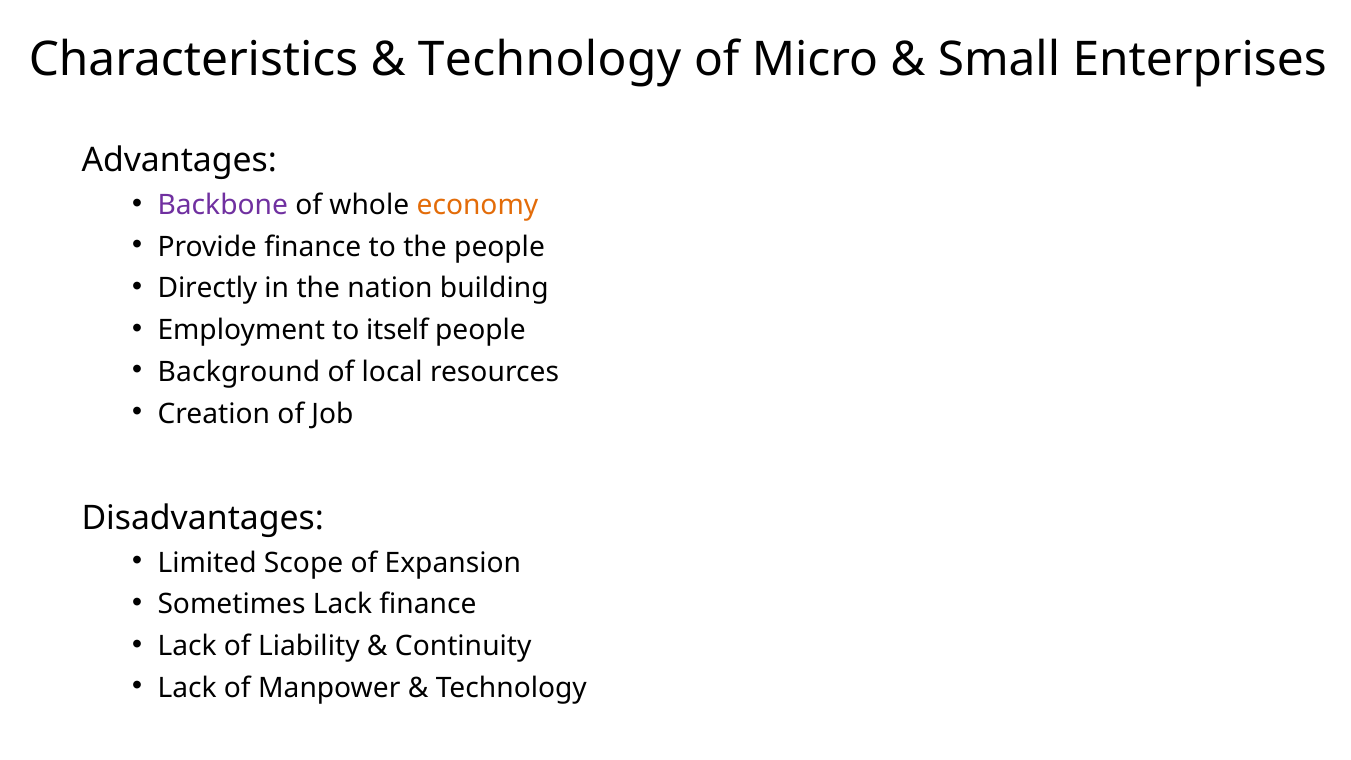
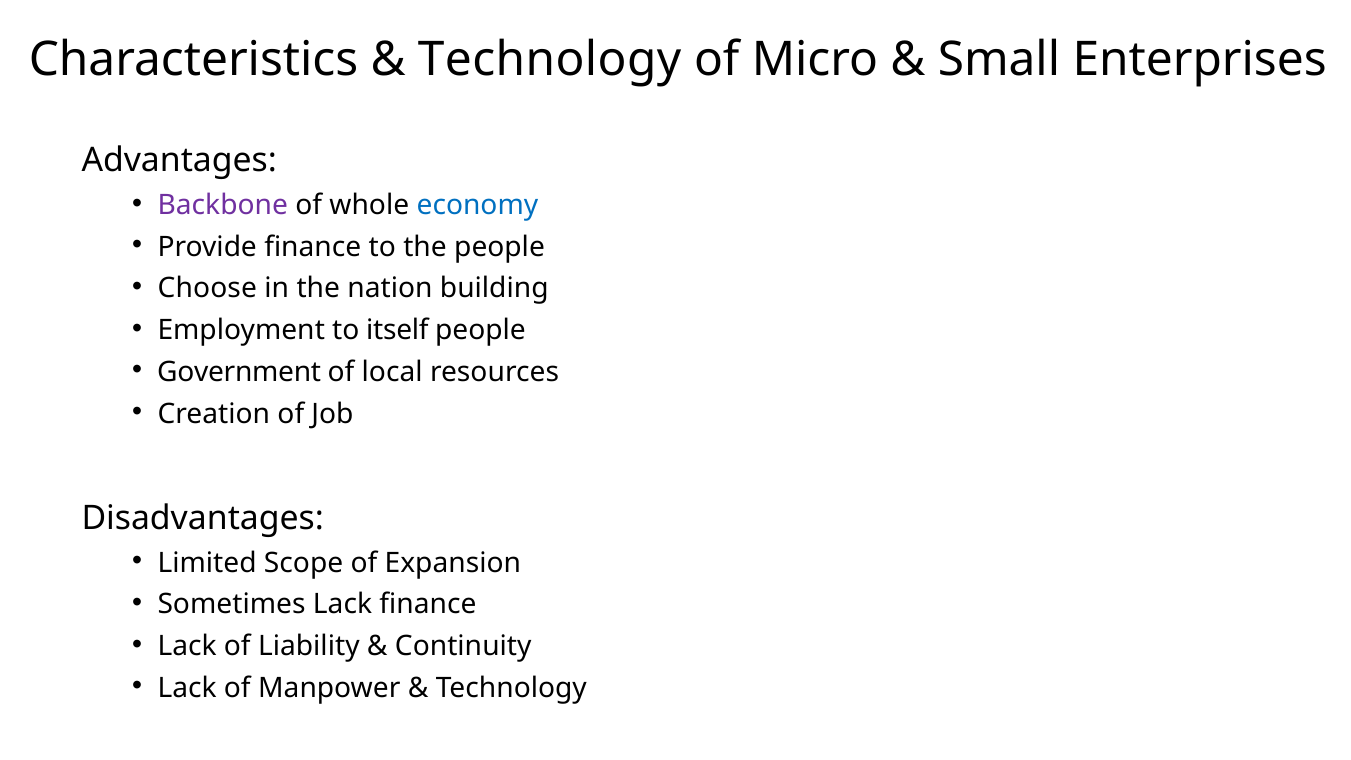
economy colour: orange -> blue (477, 205)
Directly: Directly -> Choose (207, 289)
Background: Background -> Government (239, 372)
